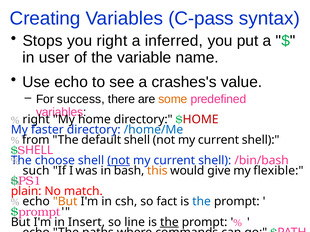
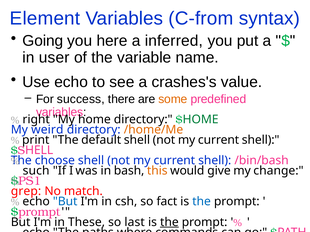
Creating: Creating -> Element (45, 18)
C-pass: C-pass -> C-from (201, 18)
Stops: Stops -> Going (43, 41)
you right: right -> here (112, 41)
HOME colour: red -> green (201, 120)
faster: faster -> weird (47, 130)
/home/Me colour: blue -> orange (153, 130)
from: from -> print (36, 140)
not underline: present -> none (119, 161)
flexible: flexible -> change (278, 171)
plain: plain -> grep (26, 192)
But colour: orange -> blue (65, 202)
Insert: Insert -> These (86, 223)
line: line -> last (135, 223)
